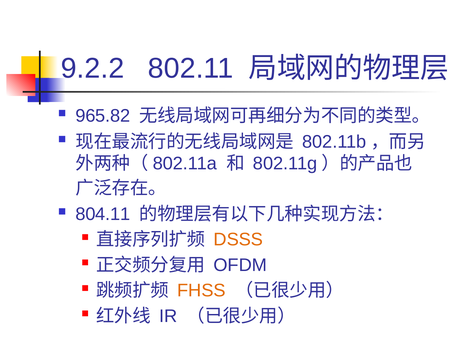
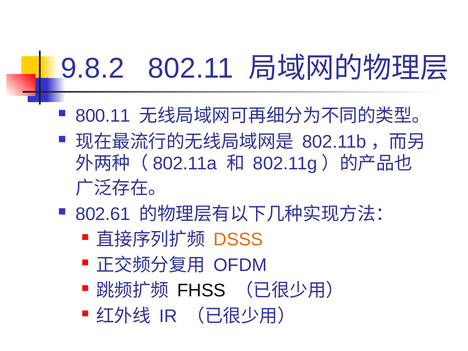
9.2.2: 9.2.2 -> 9.8.2 (92, 68)
965.82: 965.82 -> 800.11 (103, 116)
804.11: 804.11 -> 802.61 (103, 214)
FHSS colour: orange -> black (201, 291)
